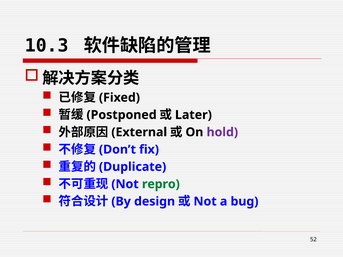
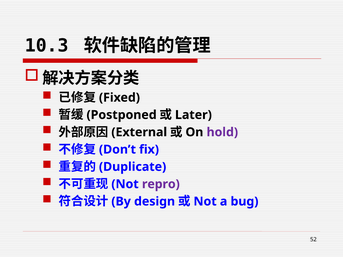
repro colour: green -> purple (161, 184)
